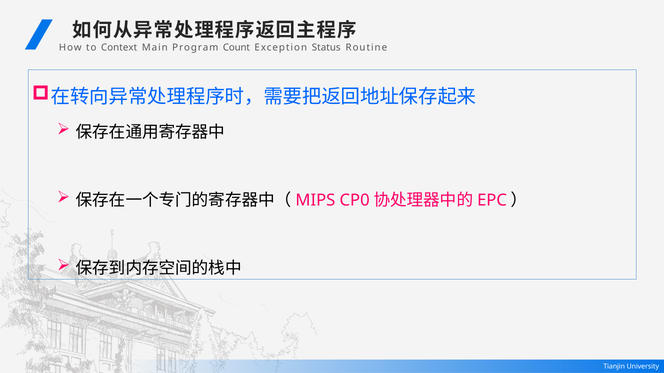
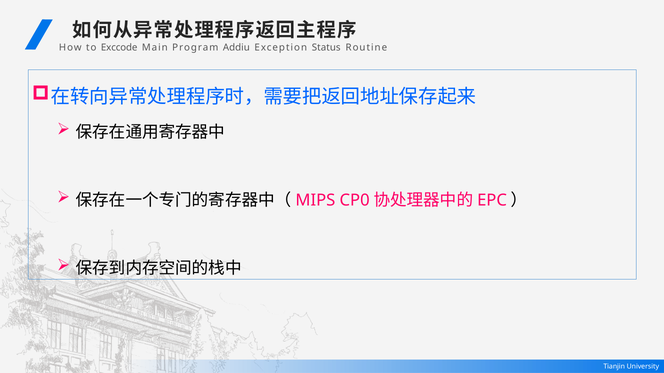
Context: Context -> Exccode (119, 48)
Count: Count -> Addiu (236, 48)
